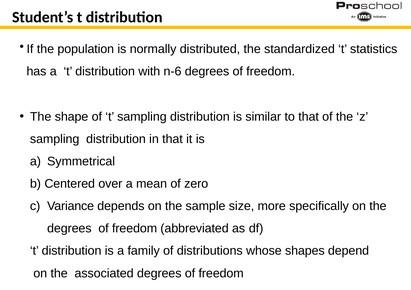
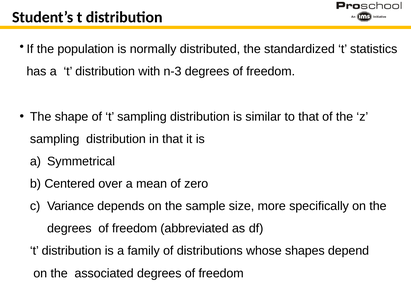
n-6: n-6 -> n-3 (173, 71)
